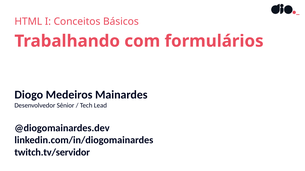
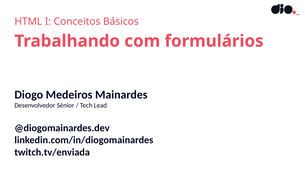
twitch.tv/servidor: twitch.tv/servidor -> twitch.tv/enviada (52, 153)
